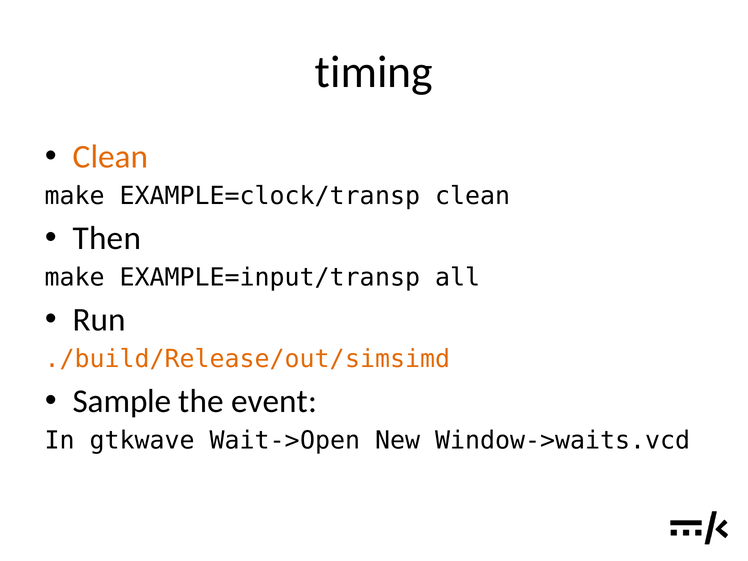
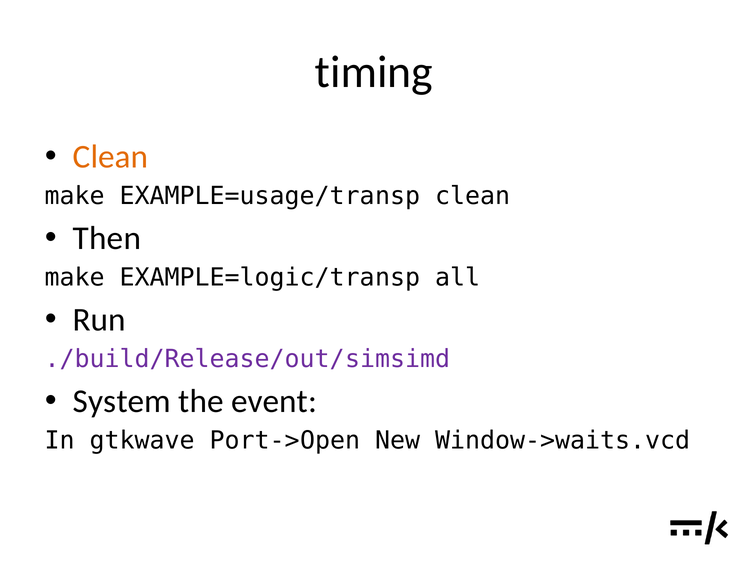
EXAMPLE=clock/transp: EXAMPLE=clock/transp -> EXAMPLE=usage/transp (270, 196)
EXAMPLE=input/transp: EXAMPLE=input/transp -> EXAMPLE=logic/transp (270, 278)
./build/Release/out/simsimd colour: orange -> purple (247, 359)
Sample: Sample -> System (122, 401)
Wait->Open: Wait->Open -> Port->Open (285, 441)
